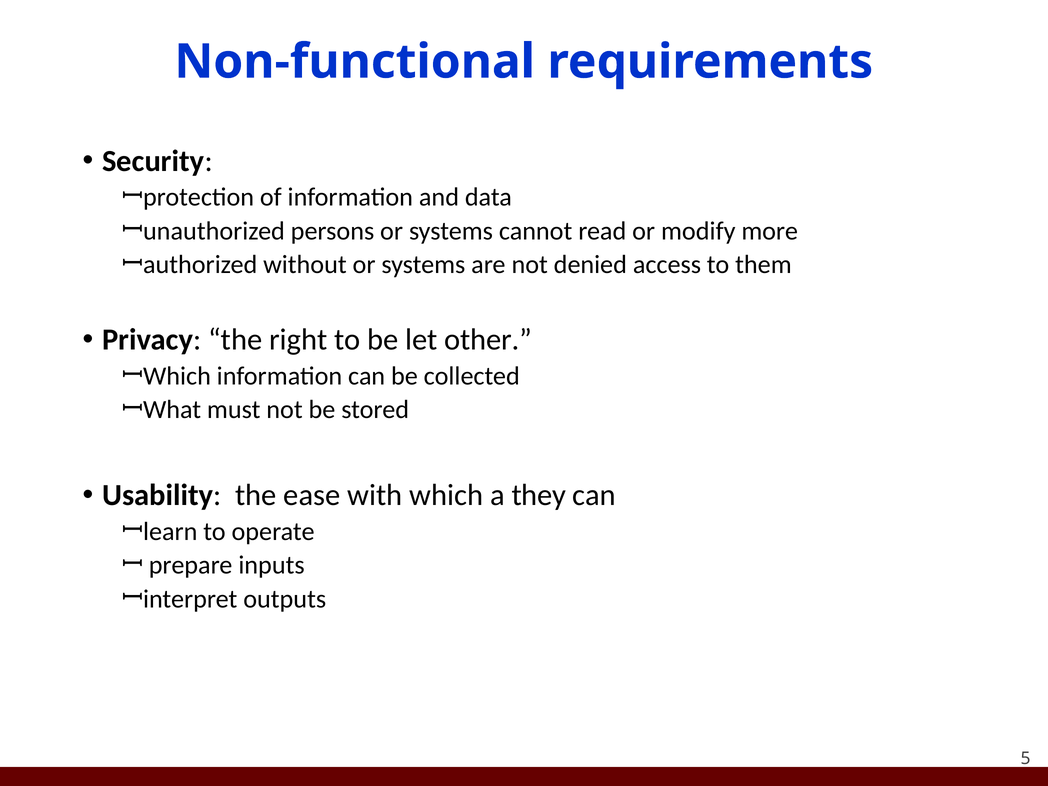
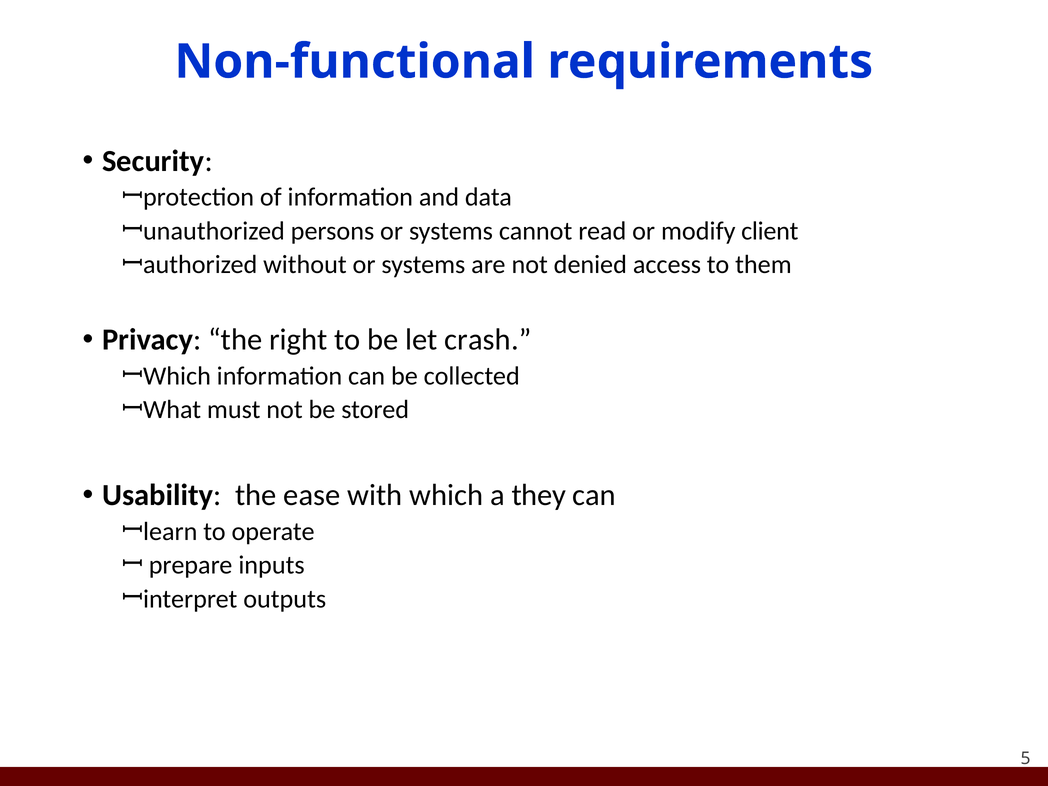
more: more -> client (770, 231)
other: other -> crash (488, 340)
